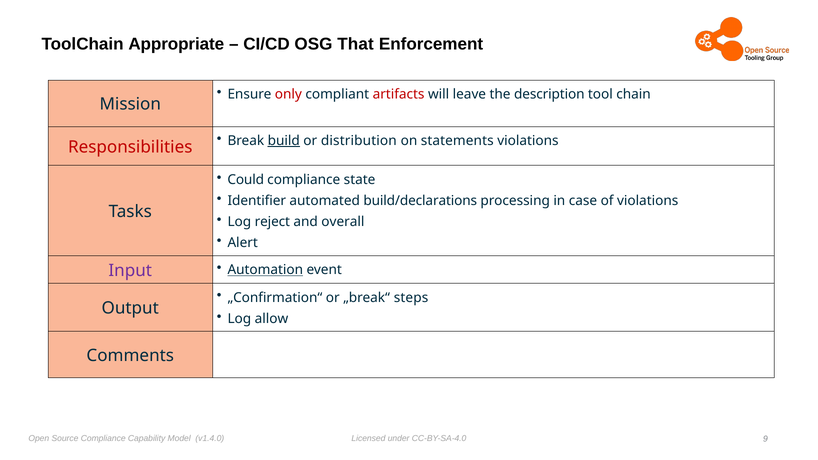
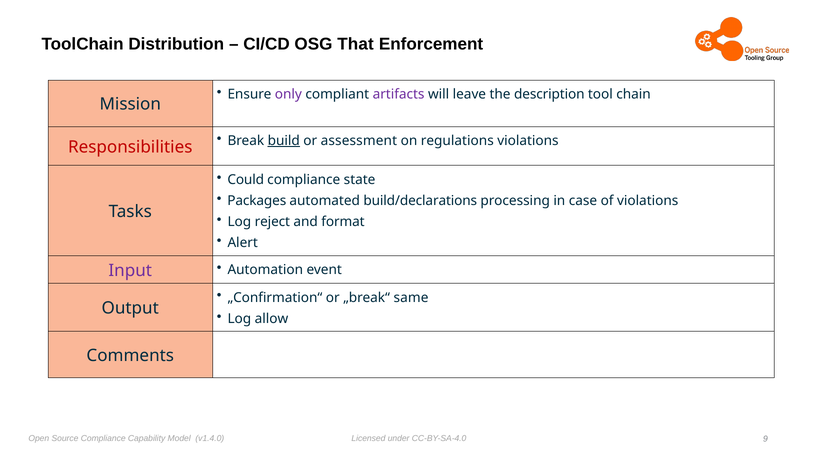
Appropriate: Appropriate -> Distribution (176, 44)
only colour: red -> purple (288, 94)
artifacts colour: red -> purple (399, 94)
distribution: distribution -> assessment (359, 141)
statements: statements -> regulations (457, 141)
Identifier: Identifier -> Packages (257, 201)
overall: overall -> format (343, 222)
Automation underline: present -> none (265, 270)
steps: steps -> same (411, 298)
